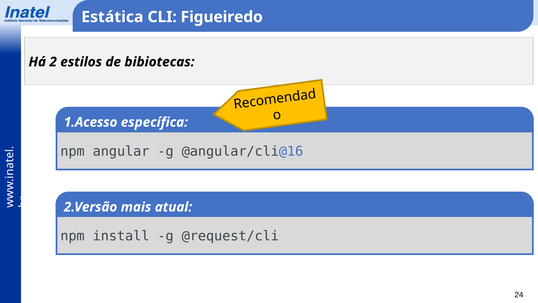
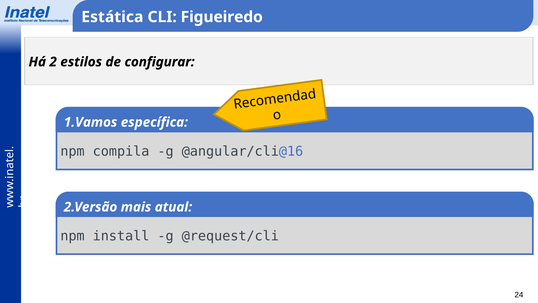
bibiotecas: bibiotecas -> configurar (160, 62)
1.Acesso: 1.Acesso -> 1.Vamos (91, 122)
angular: angular -> compila (121, 151)
